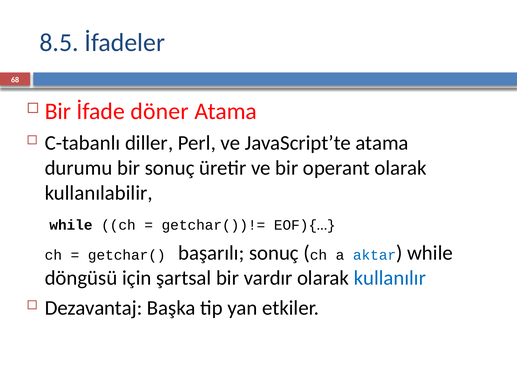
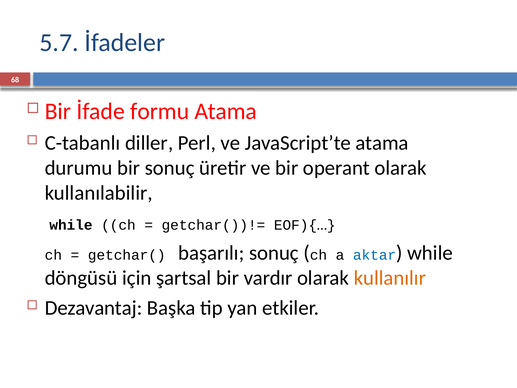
8.5: 8.5 -> 5.7 (59, 43)
döner: döner -> formu (160, 111)
kullanılır colour: blue -> orange (390, 278)
